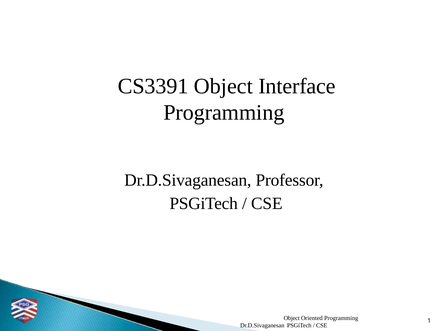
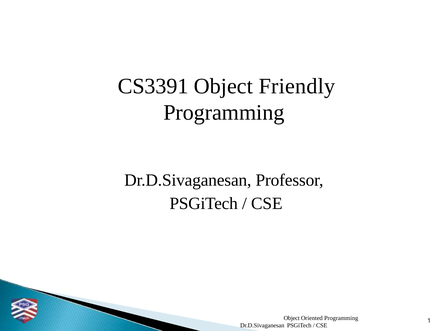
Interface: Interface -> Friendly (297, 86)
